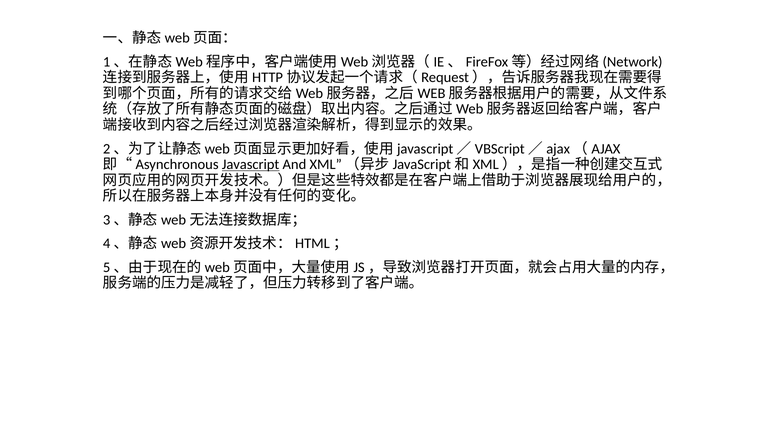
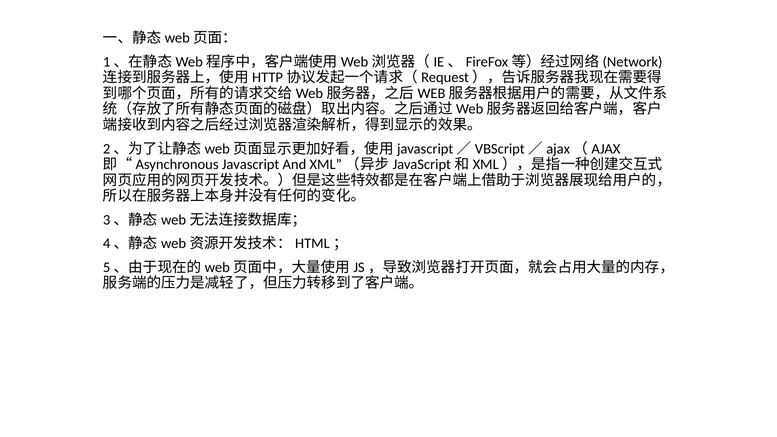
Javascript underline: present -> none (251, 164)
